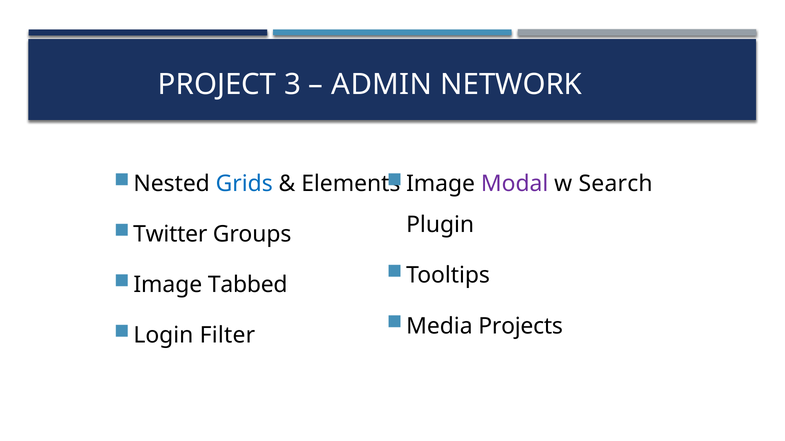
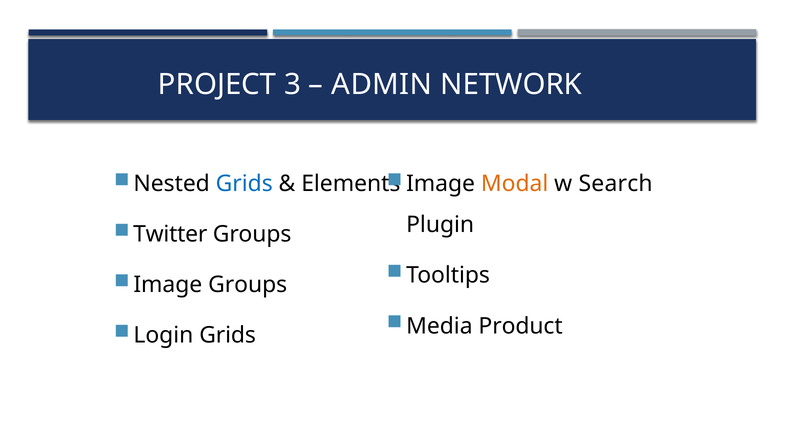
Modal colour: purple -> orange (515, 184)
Image Tabbed: Tabbed -> Groups (248, 285)
Projects: Projects -> Product (521, 326)
Login Filter: Filter -> Grids (228, 336)
